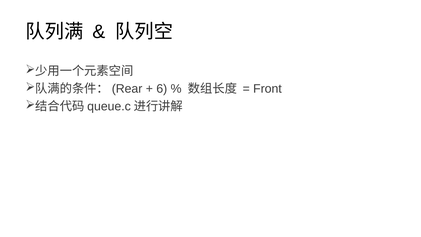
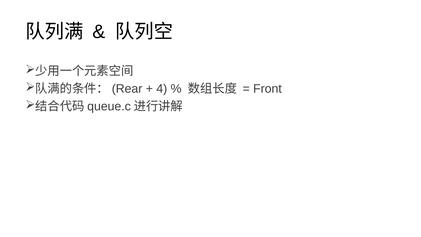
6: 6 -> 4 (162, 89)
